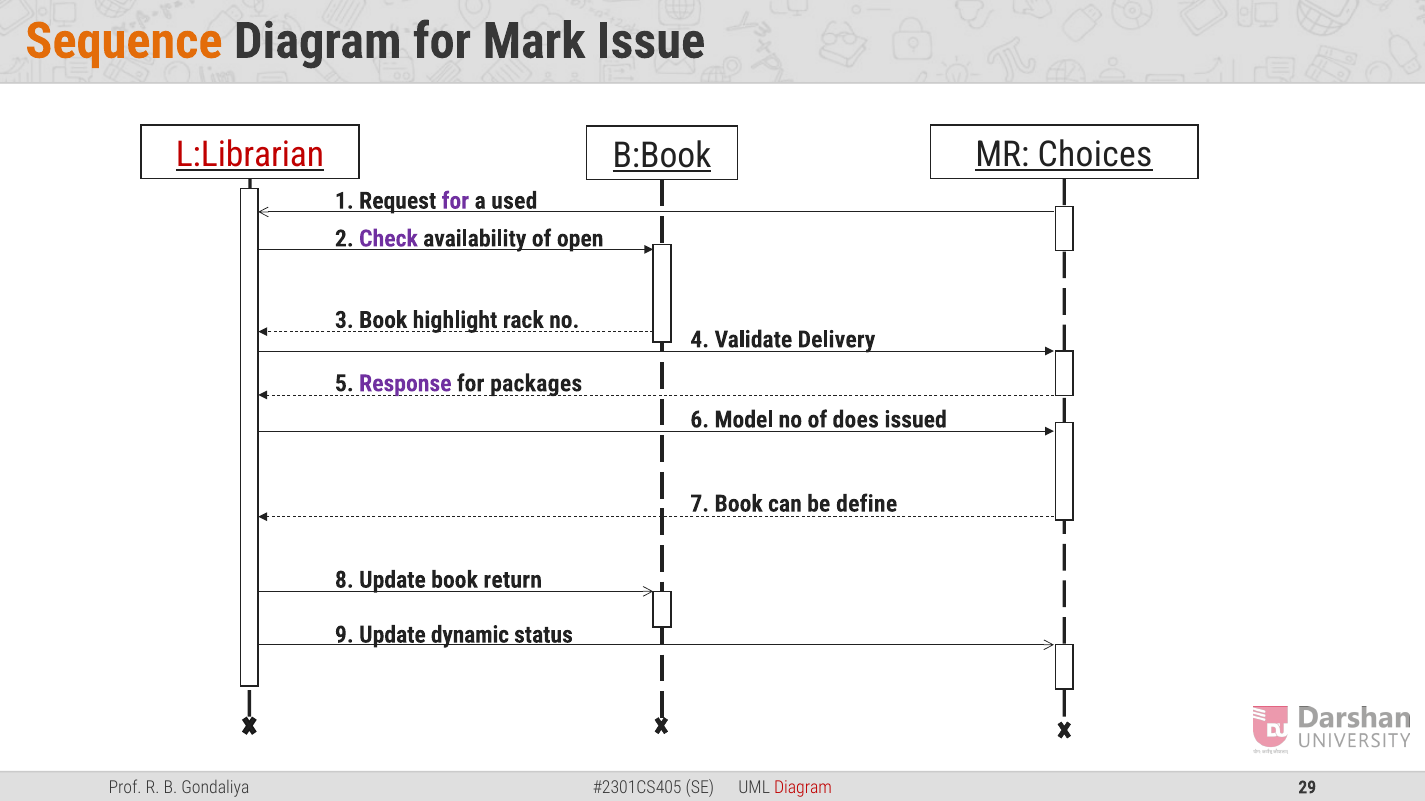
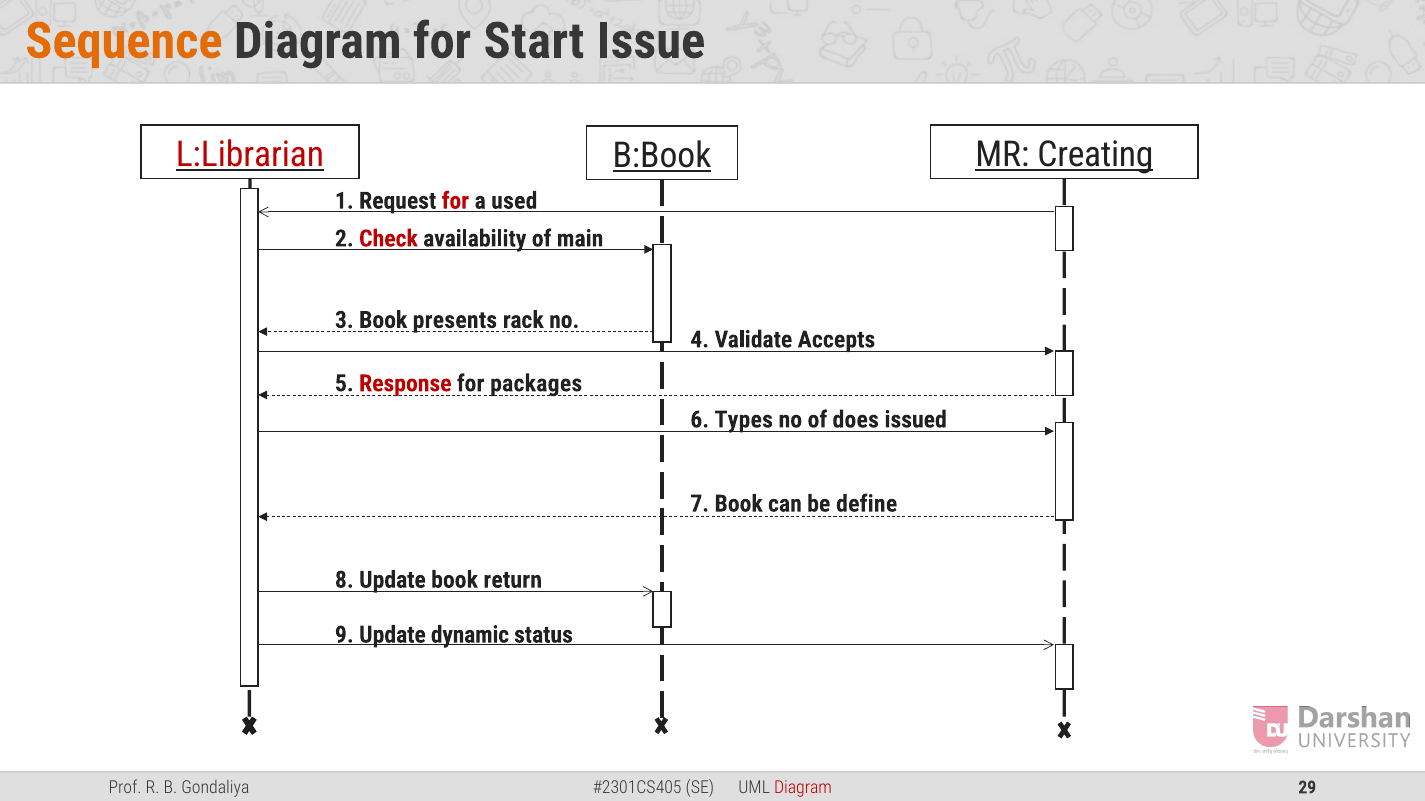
Mark: Mark -> Start (534, 41)
Choices: Choices -> Creating (1095, 154)
for colour: purple -> red (455, 201)
Check colour: purple -> red (388, 239)
open: open -> main (580, 239)
highlight: highlight -> presents (455, 320)
Delivery: Delivery -> Accepts (836, 340)
Response colour: purple -> red (405, 384)
Model: Model -> Types (744, 420)
